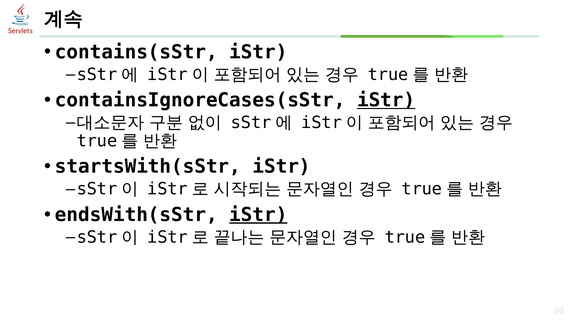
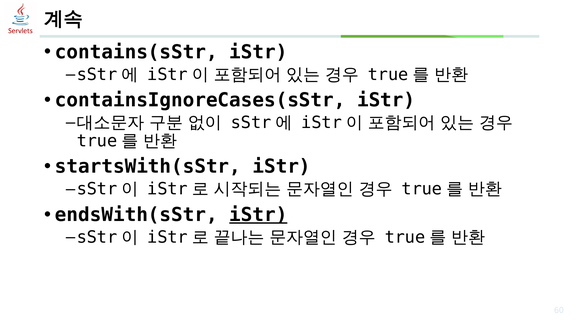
iStr underline: present -> none (386, 100)
